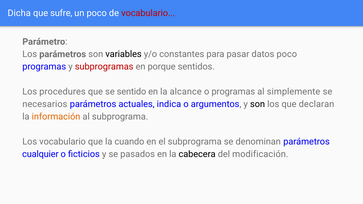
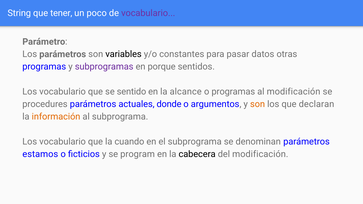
Dicha: Dicha -> String (19, 13)
sufre: sufre -> tener (61, 13)
vocabulario colour: red -> purple (148, 13)
datos poco: poco -> otras (287, 54)
subprogramas colour: red -> purple (104, 67)
procedures: procedures -> vocabulario (63, 92)
al simplemente: simplemente -> modificación (294, 92)
necesarios: necesarios -> procedures (45, 104)
indica: indica -> donde (169, 104)
son colour: black -> orange (258, 104)
cualquier: cualquier -> estamos (40, 154)
pasados: pasados -> program (138, 154)
